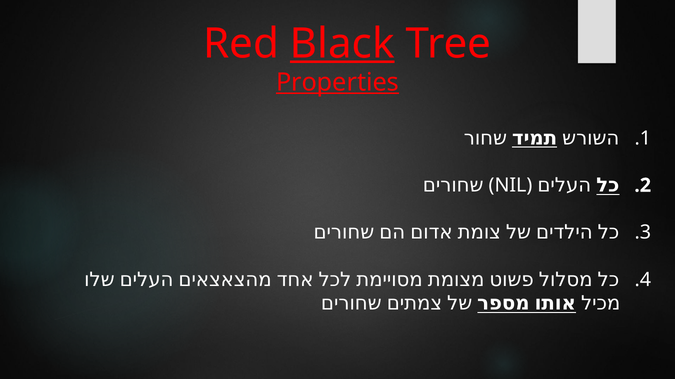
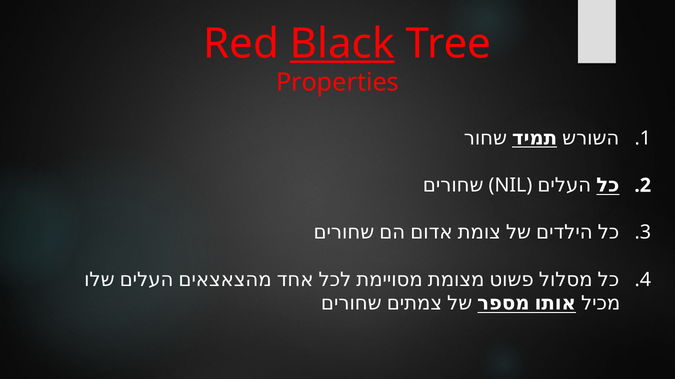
Properties underline: present -> none (337, 83)
